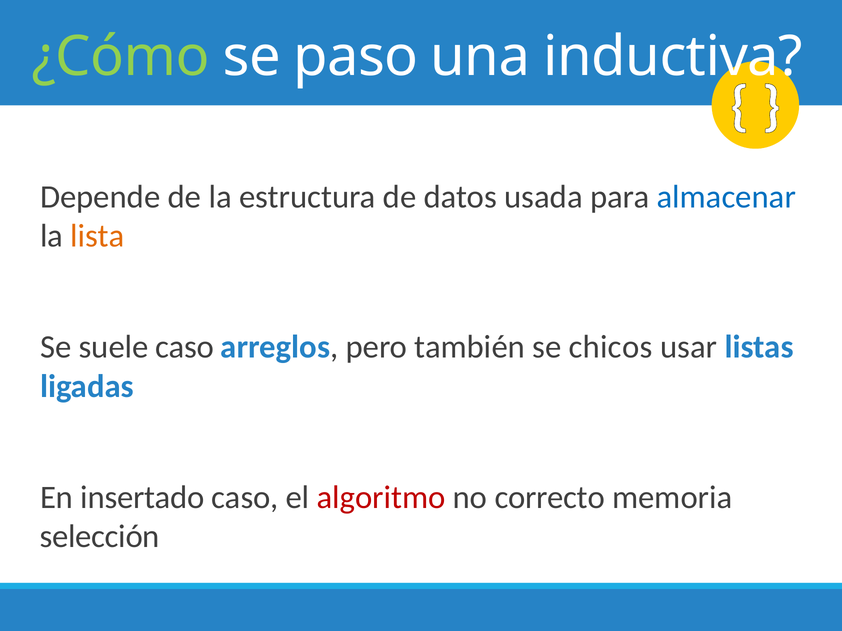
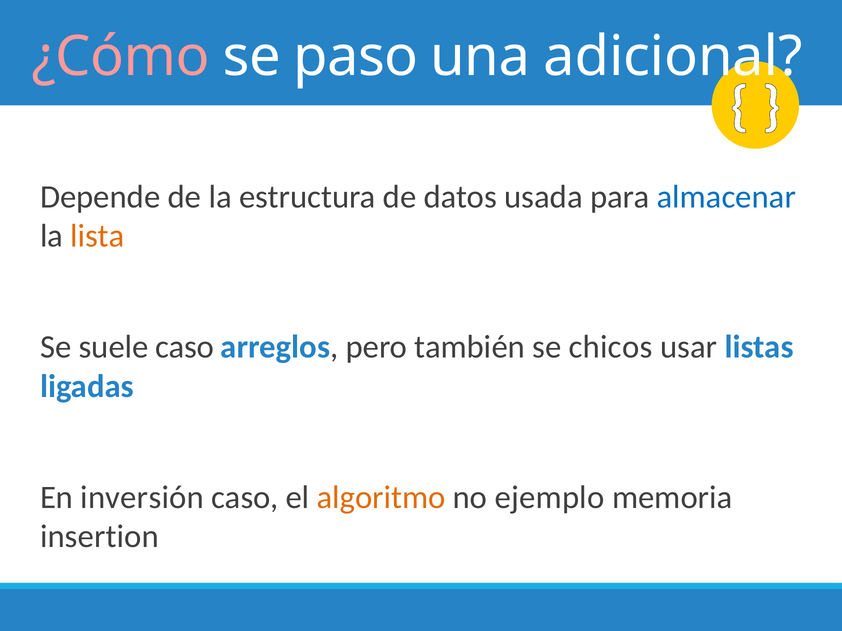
¿Cómo colour: light green -> pink (121, 57)
inductiva: inductiva -> adicional (673, 57)
insertado: insertado -> inversión (142, 498)
algoritmo colour: red -> orange (381, 498)
correcto: correcto -> ejemplo (550, 498)
selección: selección -> insertion (100, 537)
